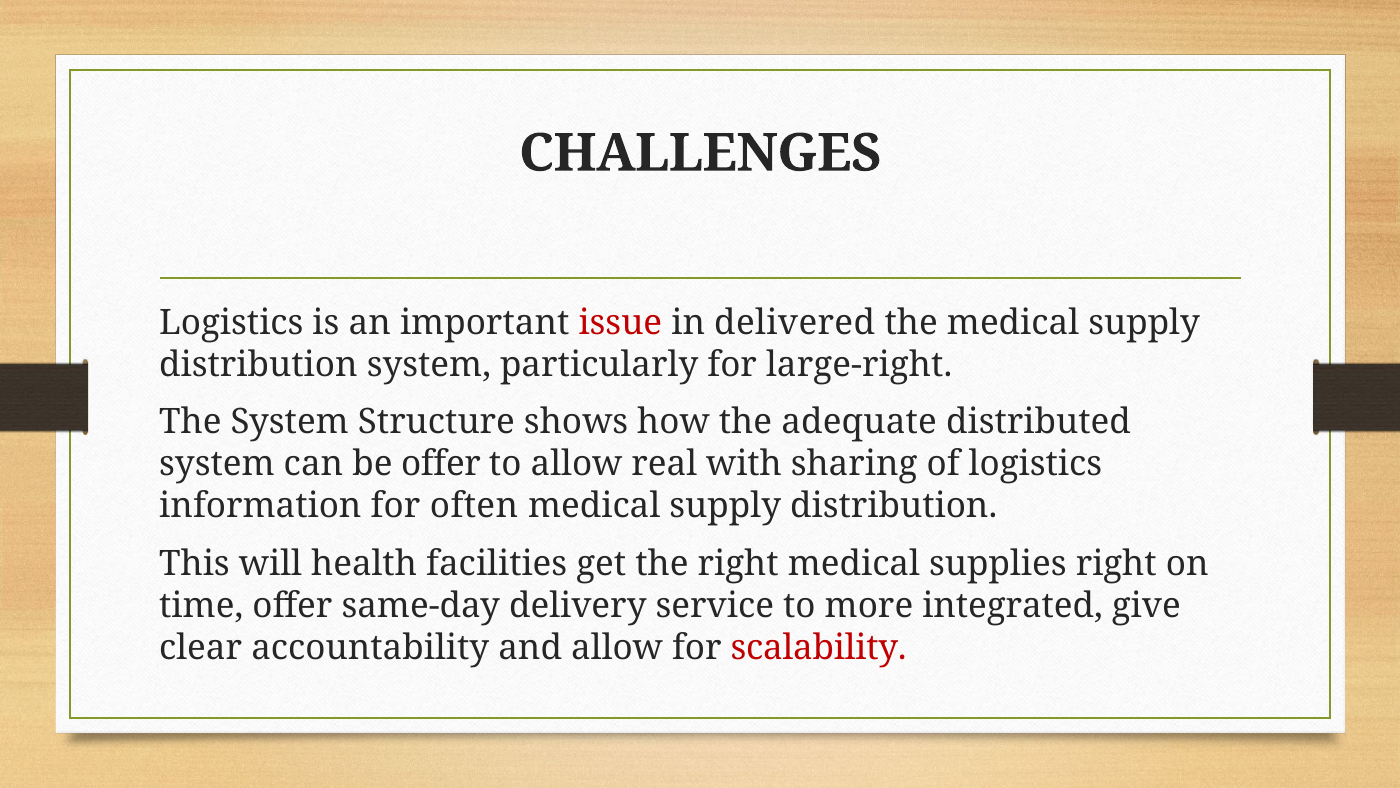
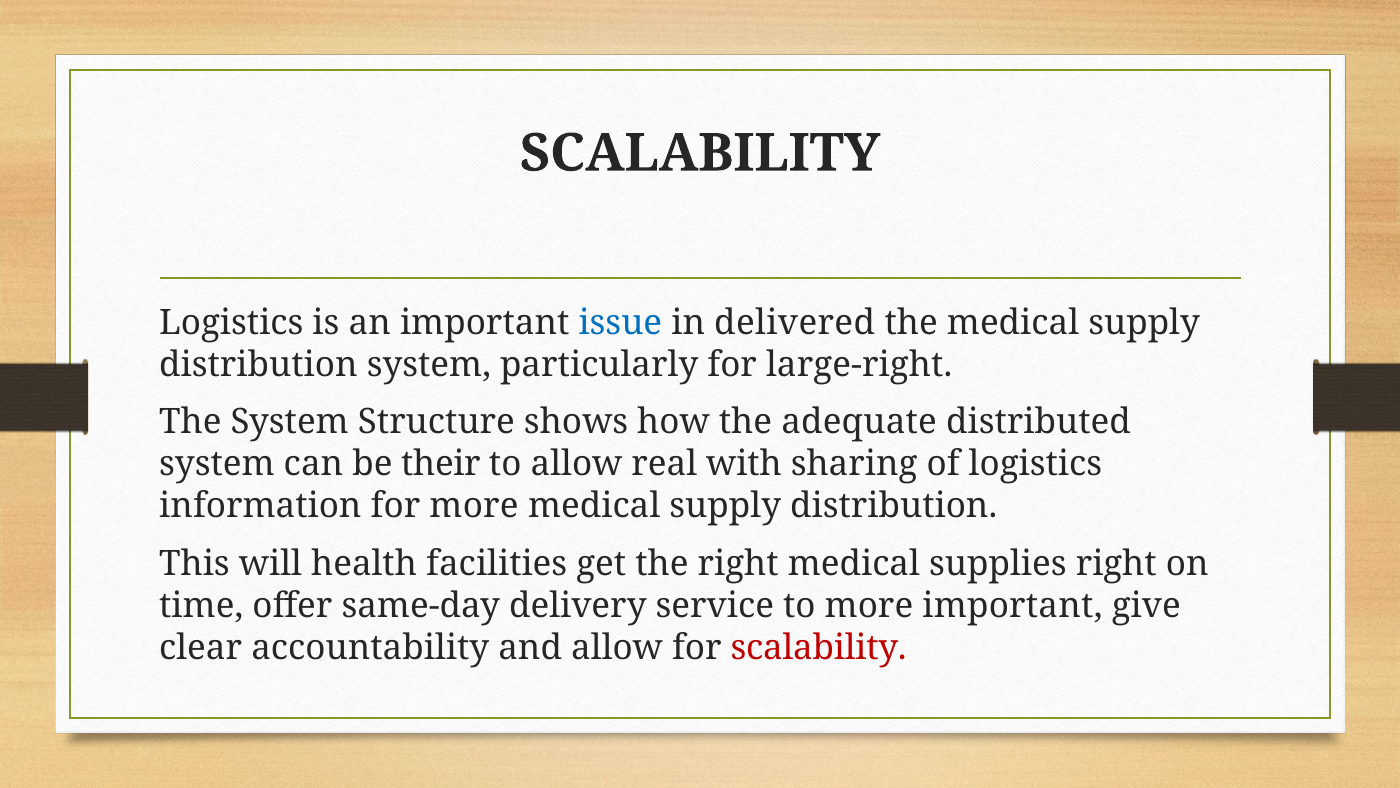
CHALLENGES: CHALLENGES -> SCALABILITY (700, 153)
issue colour: red -> blue (620, 322)
be offer: offer -> their (441, 464)
for often: often -> more (474, 506)
more integrated: integrated -> important (1012, 606)
